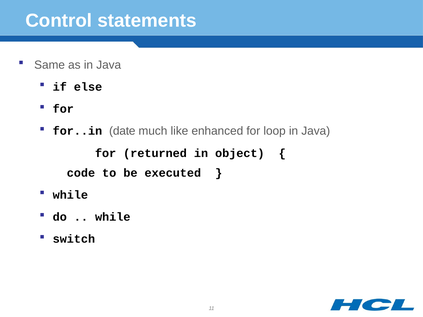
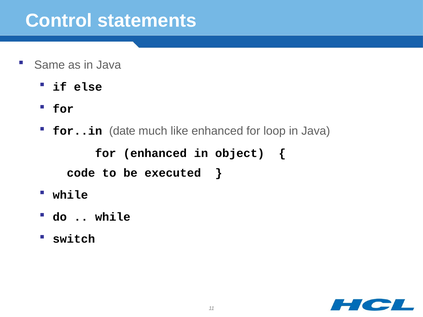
for returned: returned -> enhanced (155, 153)
